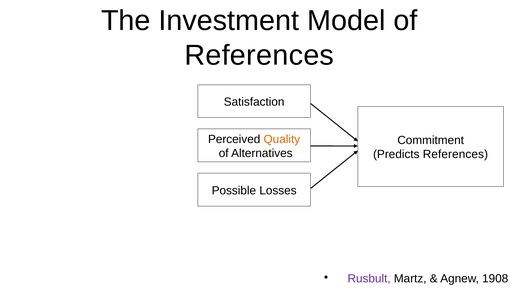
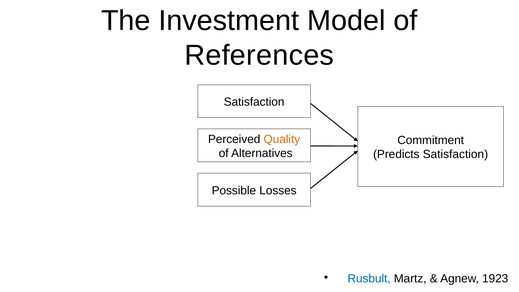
Predicts References: References -> Satisfaction (455, 154)
Rusbult colour: purple -> blue (369, 279)
1908: 1908 -> 1923 (495, 279)
